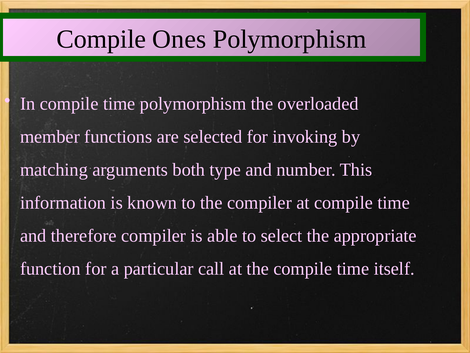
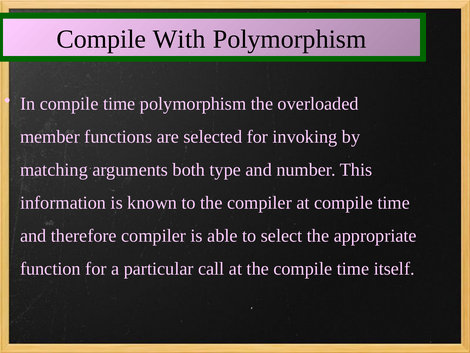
Ones: Ones -> With (179, 39)
